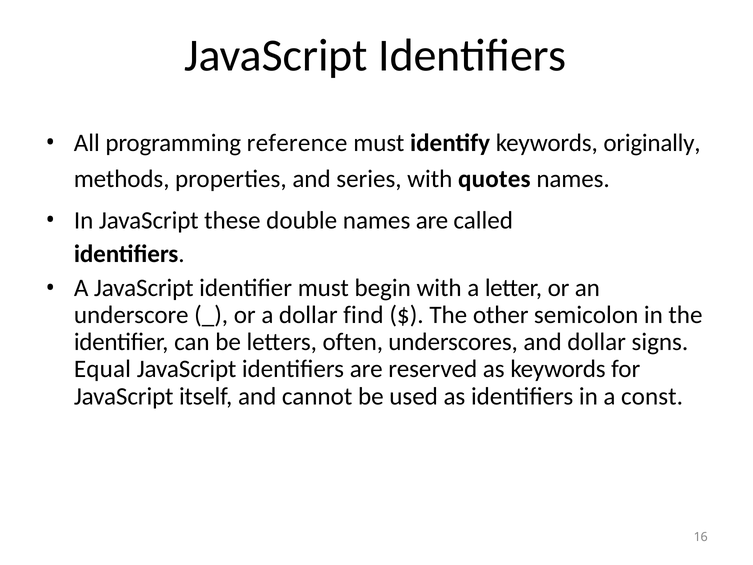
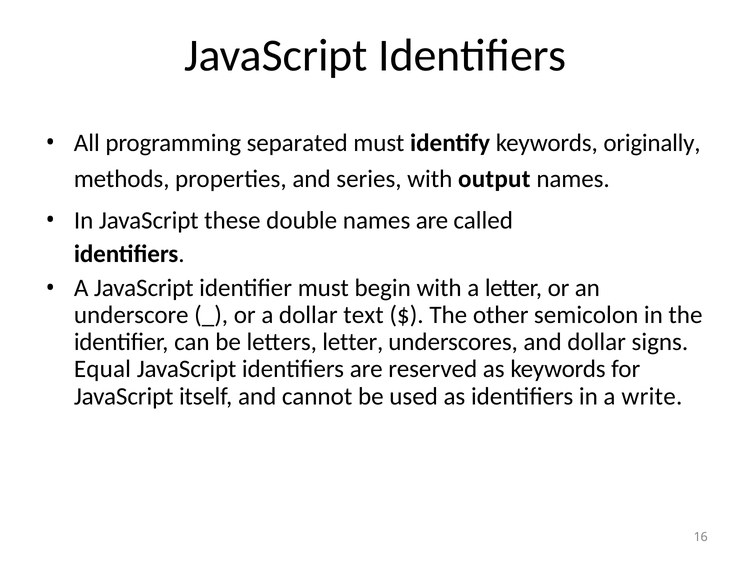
reference: reference -> separated (297, 143)
quotes: quotes -> output (494, 179)
find: find -> text (363, 315)
letters often: often -> letter (353, 342)
const: const -> write (652, 396)
